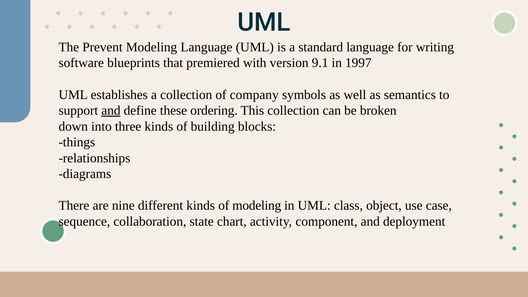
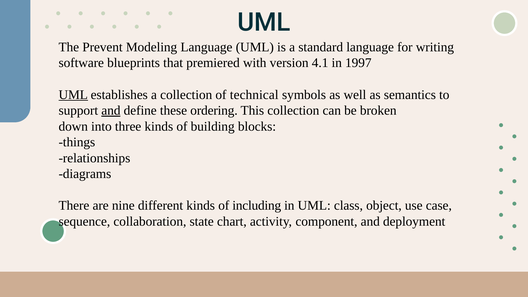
9.1: 9.1 -> 4.1 (320, 63)
UML underline: none -> present (73, 95)
company: company -> technical (254, 95)
of modeling: modeling -> including (257, 206)
